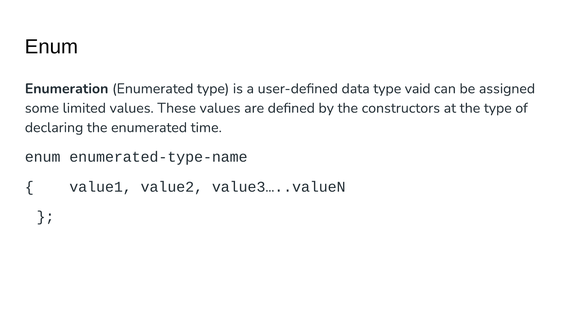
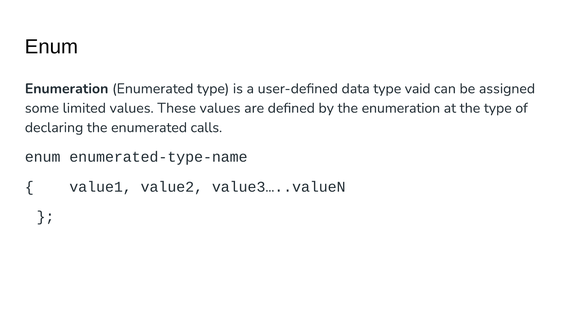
the constructors: constructors -> enumeration (401, 108)
time: time -> calls (206, 128)
